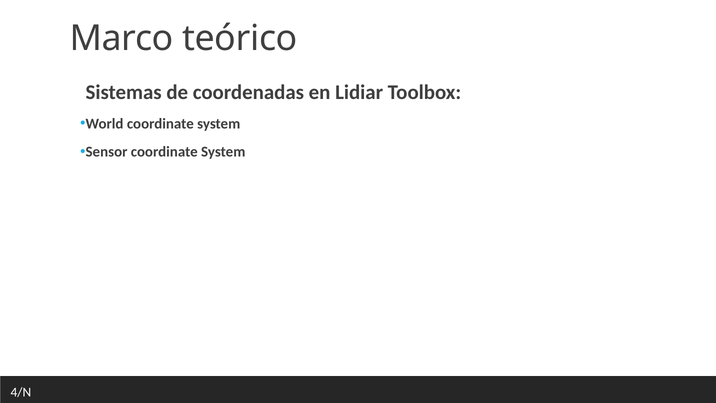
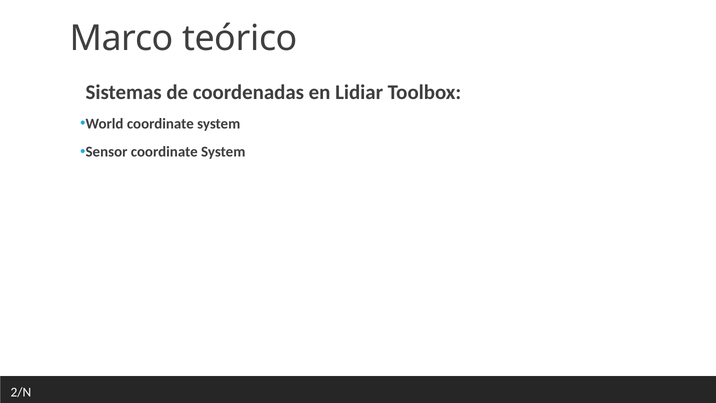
4/N: 4/N -> 2/N (21, 392)
